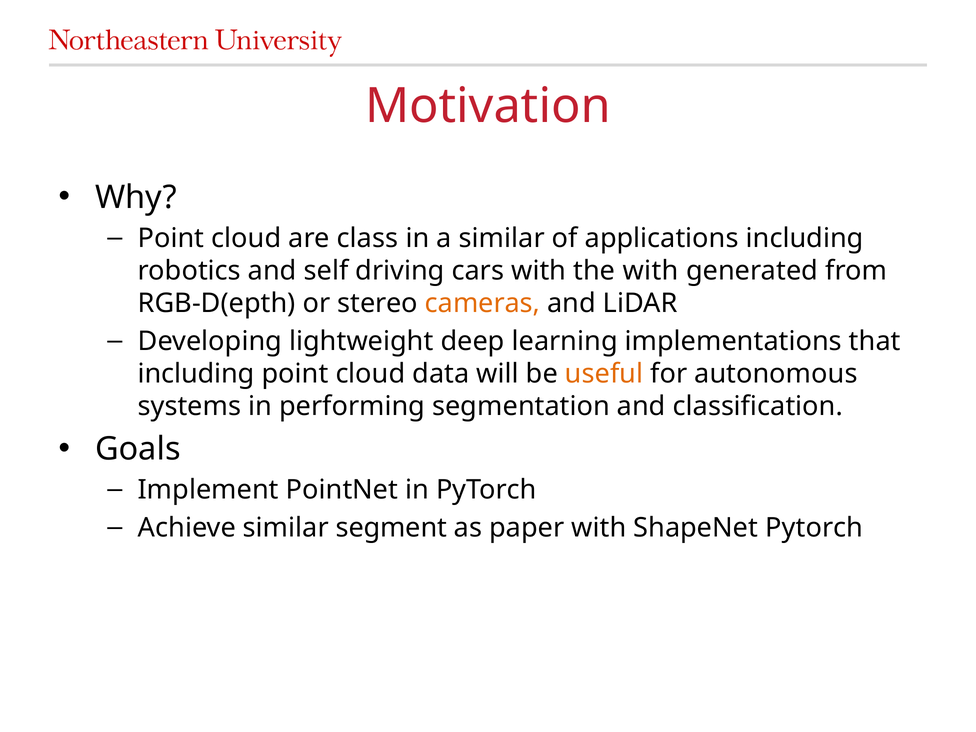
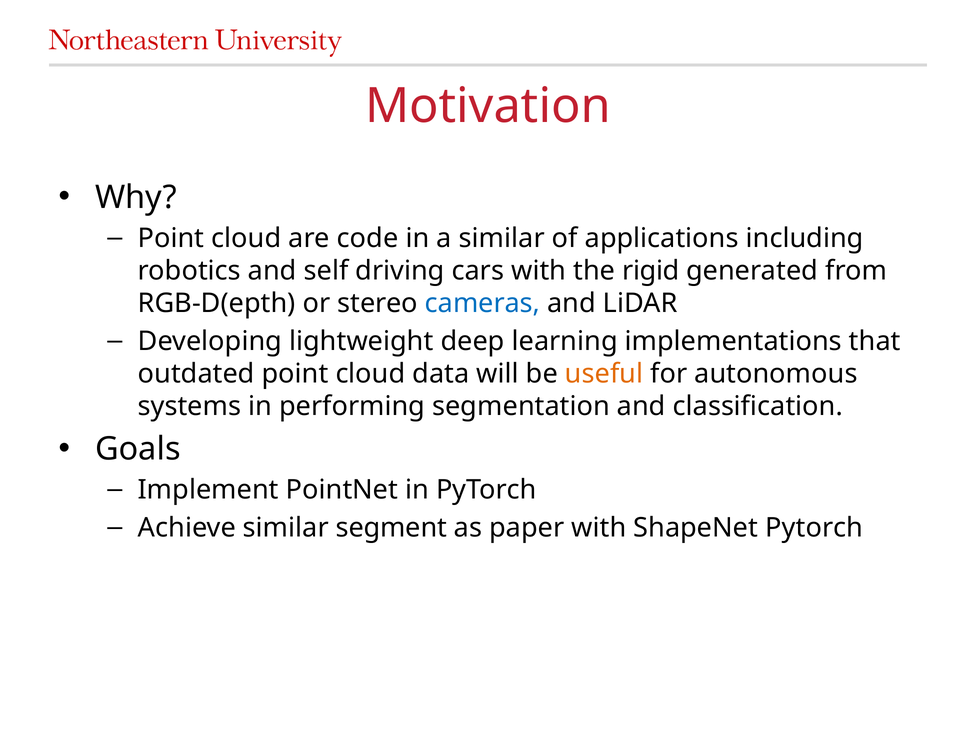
class: class -> code (367, 238)
the with: with -> rigid (651, 271)
cameras colour: orange -> blue (483, 303)
including: including -> outdated (196, 374)
